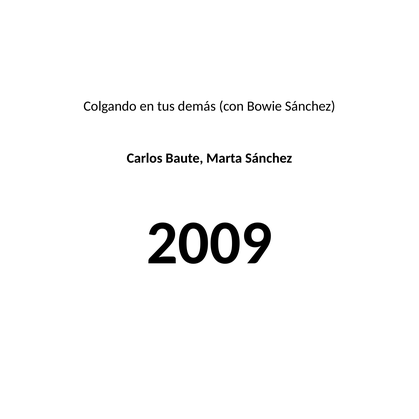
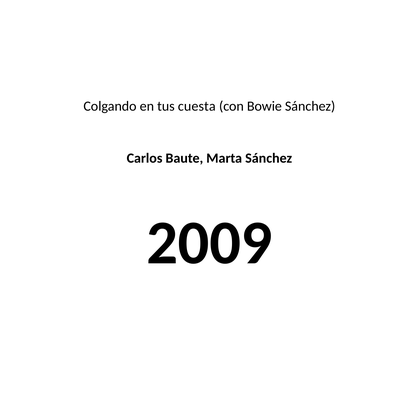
demás: demás -> cuesta (197, 106)
